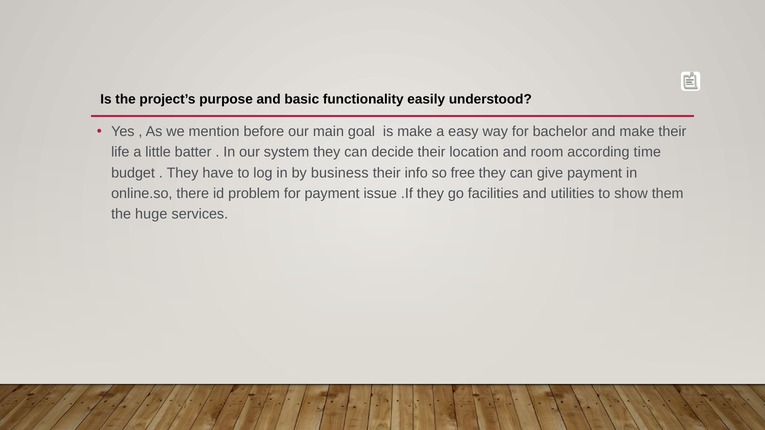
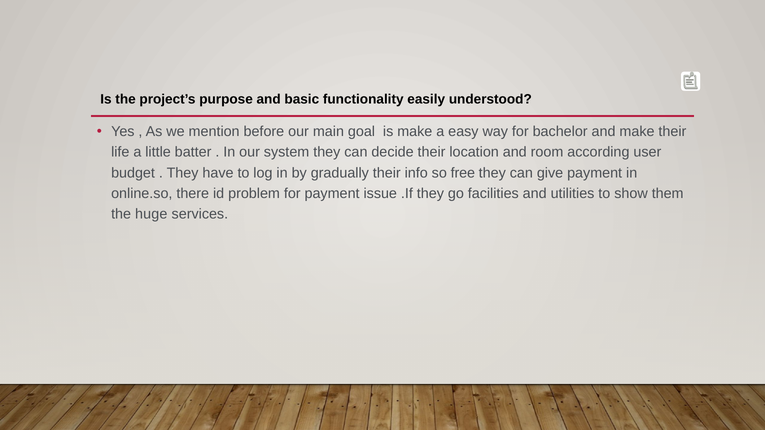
time: time -> user (647, 152)
business: business -> gradually (340, 173)
